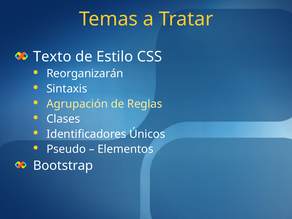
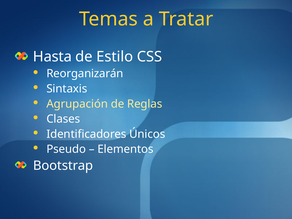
Texto: Texto -> Hasta (52, 57)
